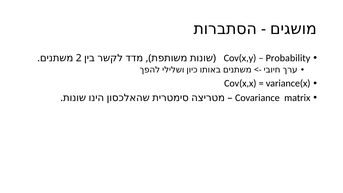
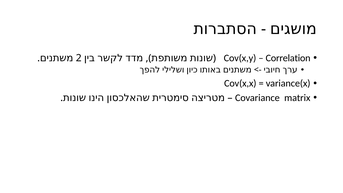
Probability: Probability -> Correlation (288, 58)
